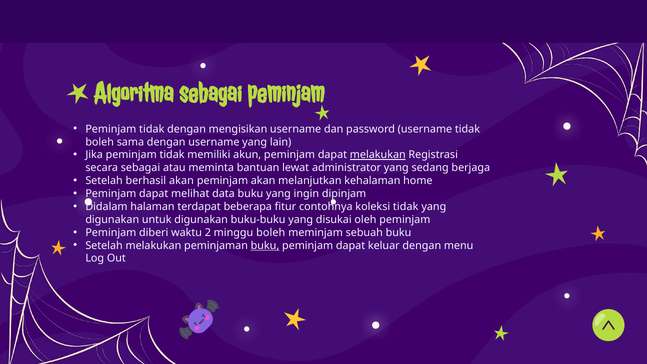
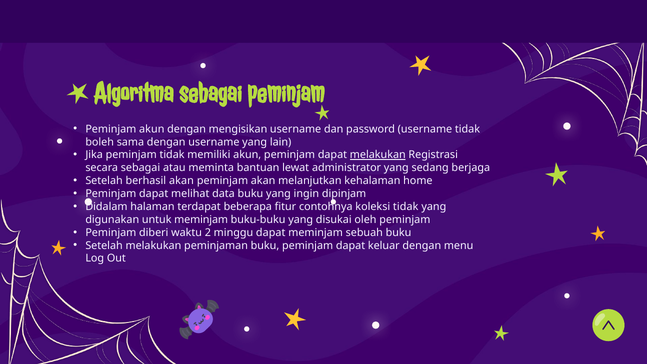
tidak: tidak -> akun (152, 129)
untuk digunakan: digunakan -> meminjam (201, 220)
minggu boleh: boleh -> dapat (271, 233)
buku underline: present -> none (265, 245)
